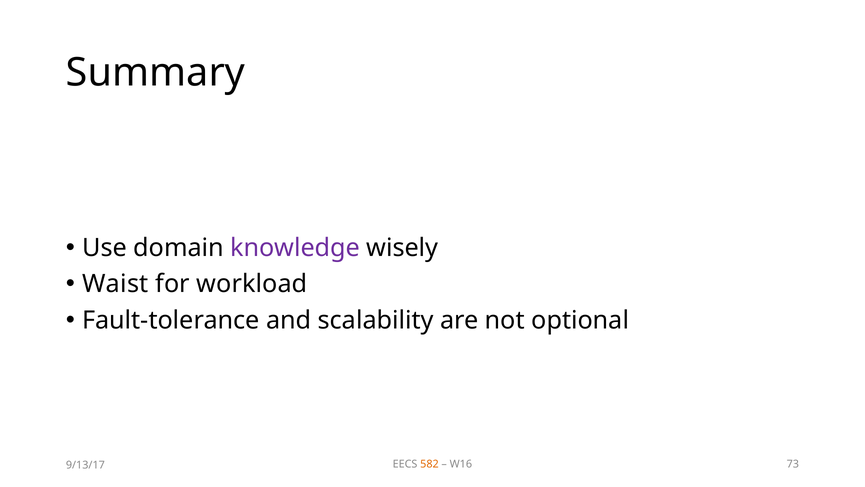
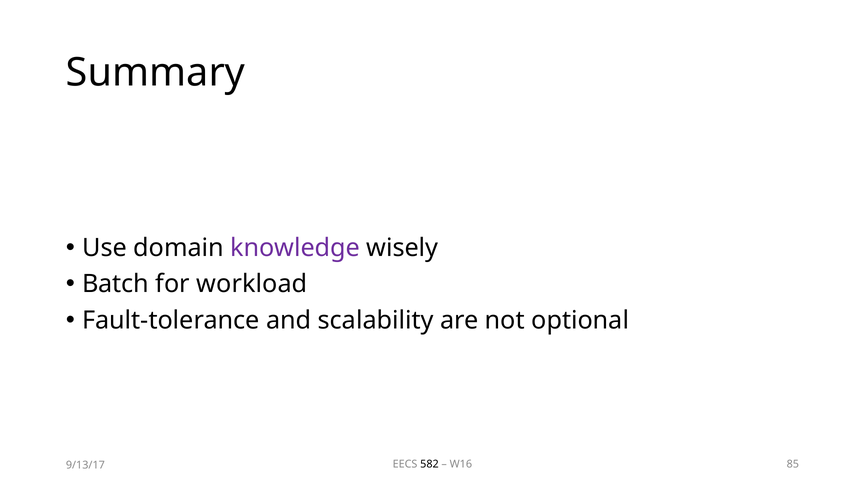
Waist: Waist -> Batch (116, 284)
582 colour: orange -> black (429, 464)
73: 73 -> 85 (793, 464)
